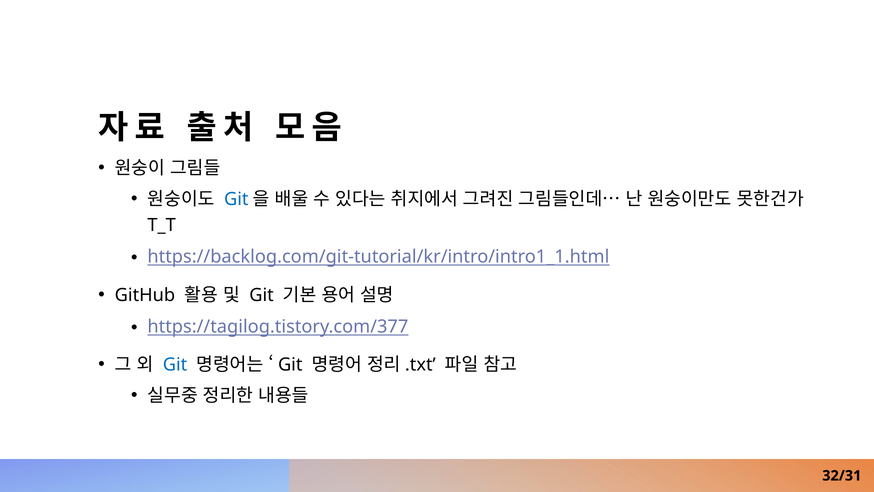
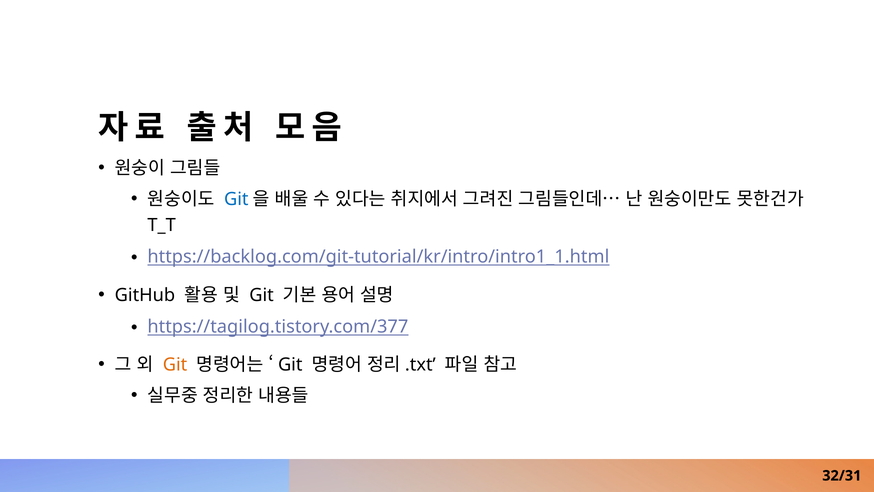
Git colour: blue -> orange (175, 365)
